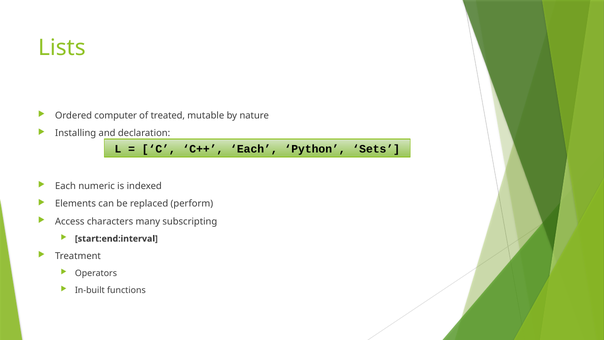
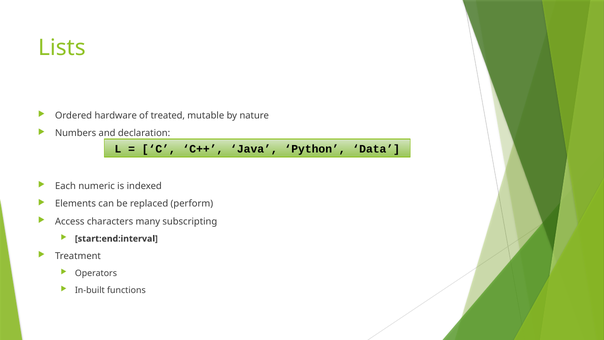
computer: computer -> hardware (116, 116)
Installing: Installing -> Numbers (76, 133)
C++ Each: Each -> Java (254, 149)
Sets: Sets -> Data (376, 149)
